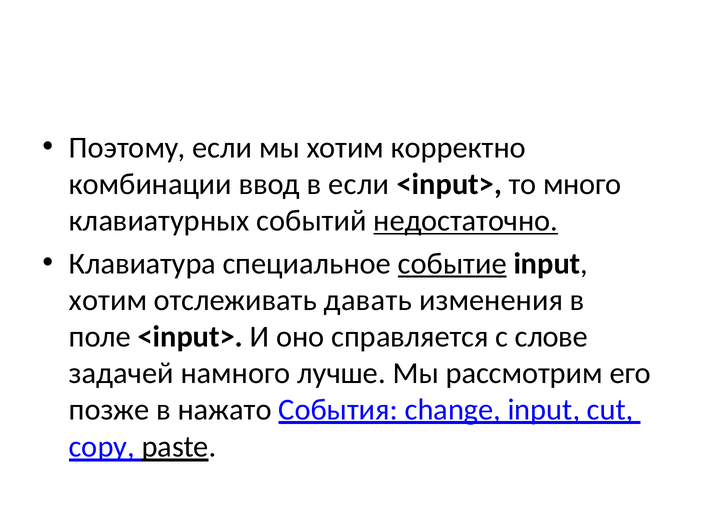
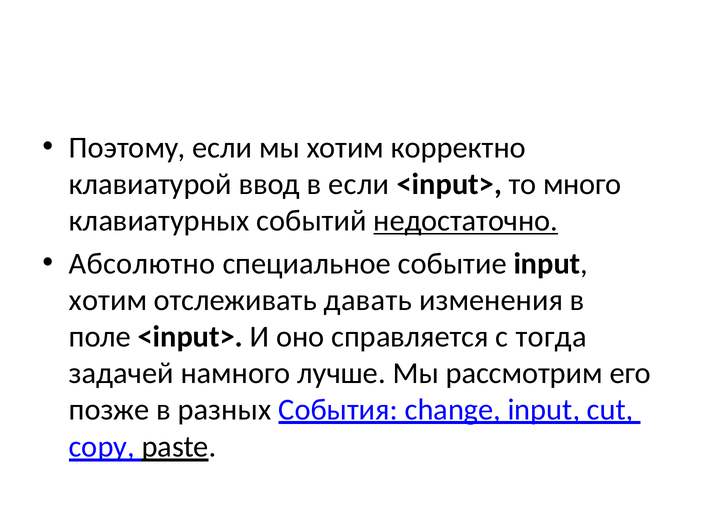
комбинации: комбинации -> клавиатурой (150, 184)
Клавиатура: Клавиатура -> Абсолютно (142, 264)
событие underline: present -> none (452, 264)
слове: слове -> тогда (551, 337)
нажато: нажато -> разных (224, 410)
